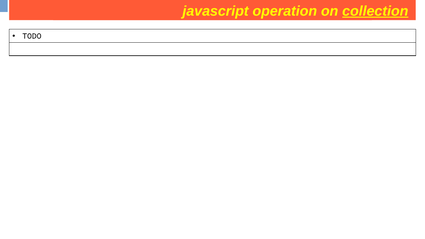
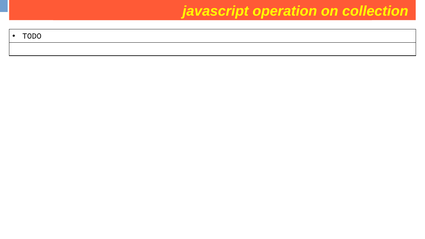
collection underline: present -> none (375, 11)
